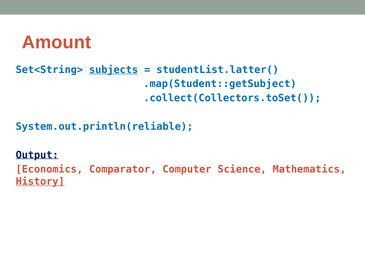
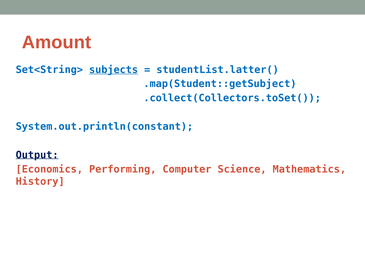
System.out.println(reliable: System.out.println(reliable -> System.out.println(constant (104, 126)
Comparator: Comparator -> Performing (123, 169)
History underline: present -> none (40, 181)
